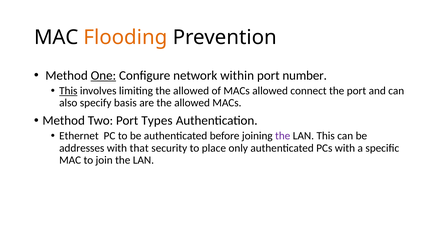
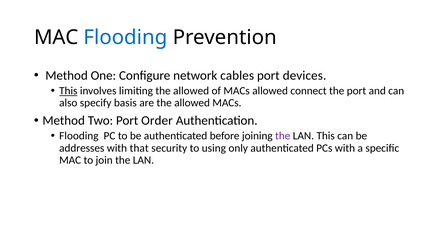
Flooding colour: orange -> blue (126, 38)
One underline: present -> none (103, 76)
within: within -> cables (237, 76)
number: number -> devices (305, 76)
Types: Types -> Order (157, 121)
Ethernet: Ethernet -> Flooding (79, 136)
place: place -> using (214, 148)
